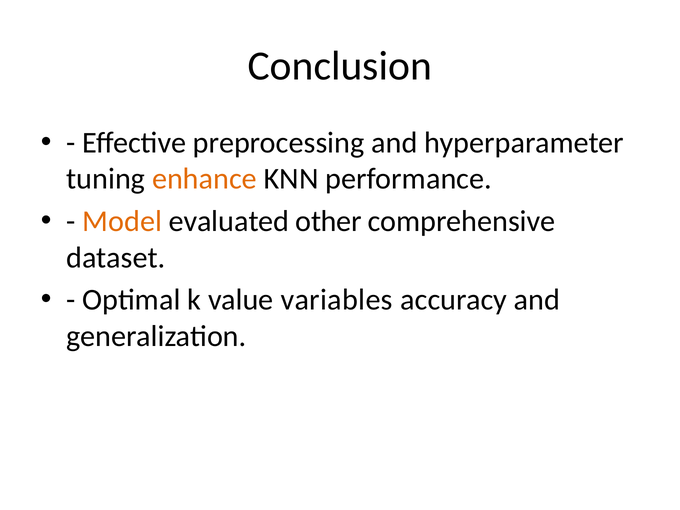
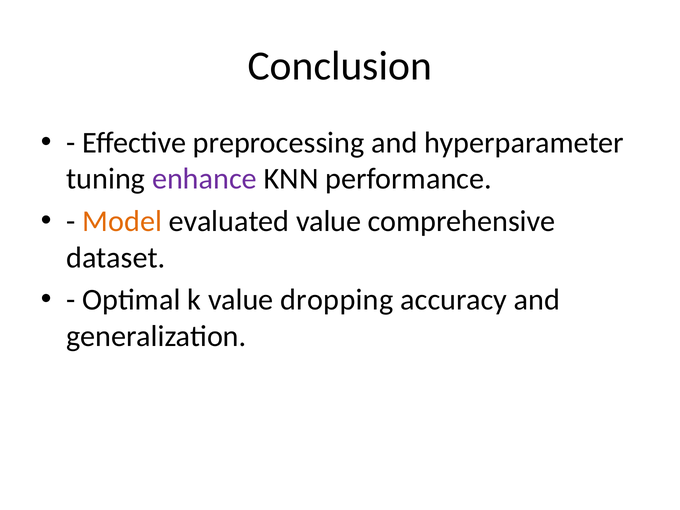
enhance colour: orange -> purple (205, 179)
evaluated other: other -> value (329, 221)
variables: variables -> dropping (337, 300)
